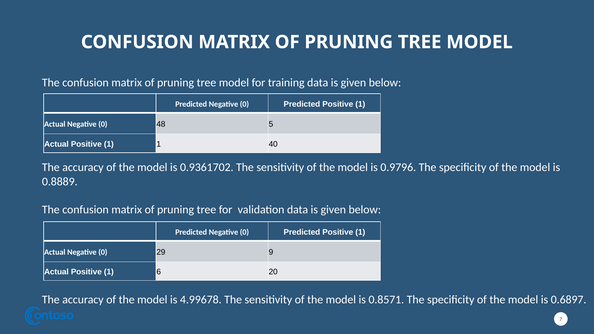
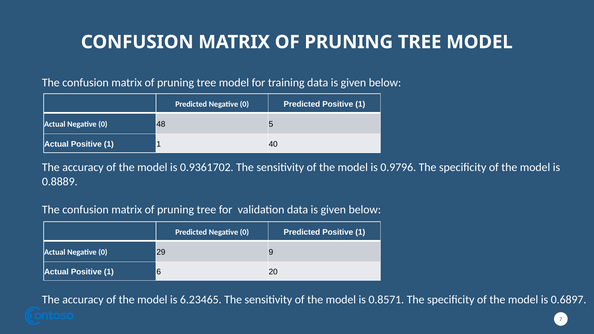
4.99678: 4.99678 -> 6.23465 (201, 300)
